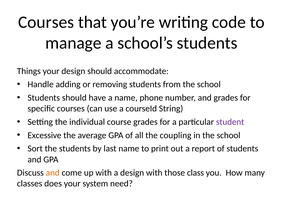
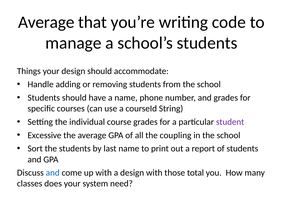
Courses: Courses -> Average (46, 22)
and colour: orange -> blue (53, 173)
class: class -> total (195, 173)
